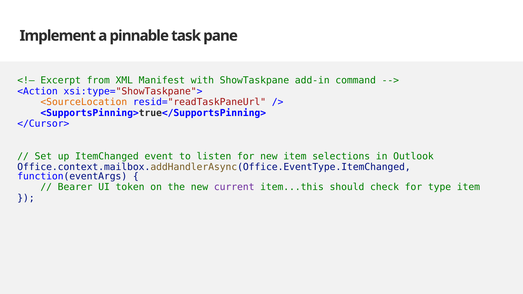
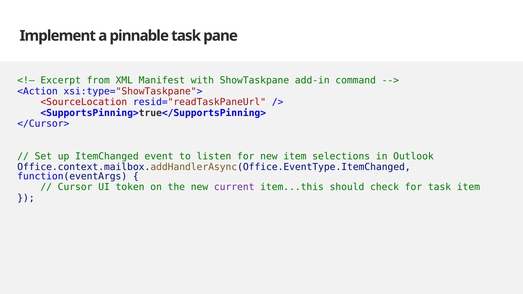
<SourceLocation colour: orange -> red (84, 102)
Bearer: Bearer -> Cursor (75, 187)
for type: type -> task (440, 187)
